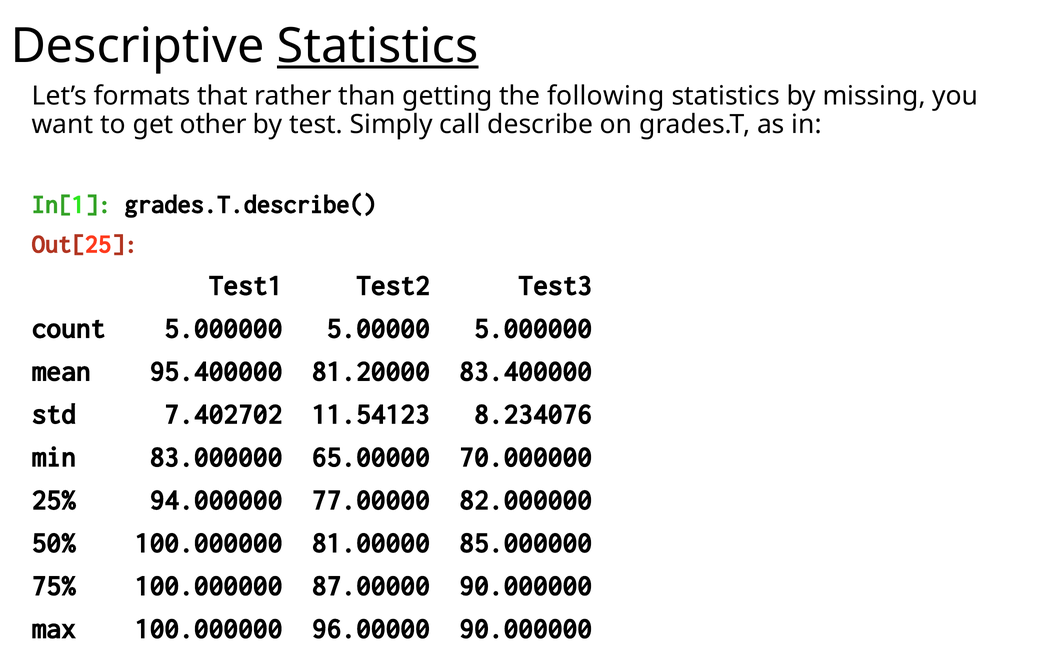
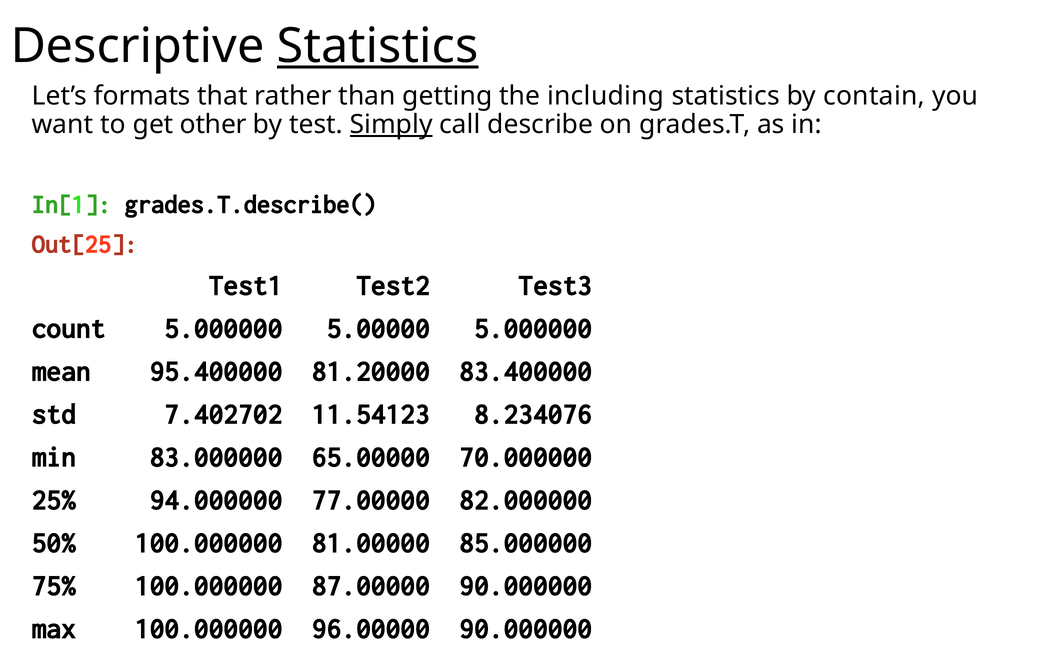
following: following -> including (606, 96)
missing: missing -> contain (874, 96)
Simply underline: none -> present (391, 124)
